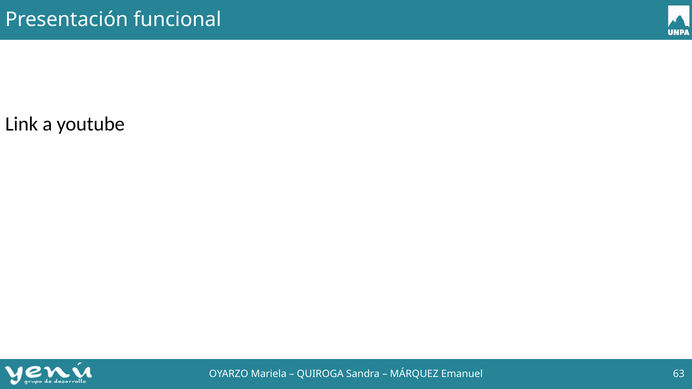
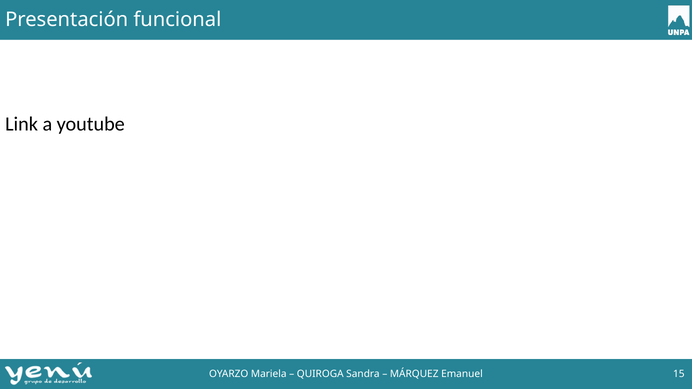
63: 63 -> 15 (679, 374)
